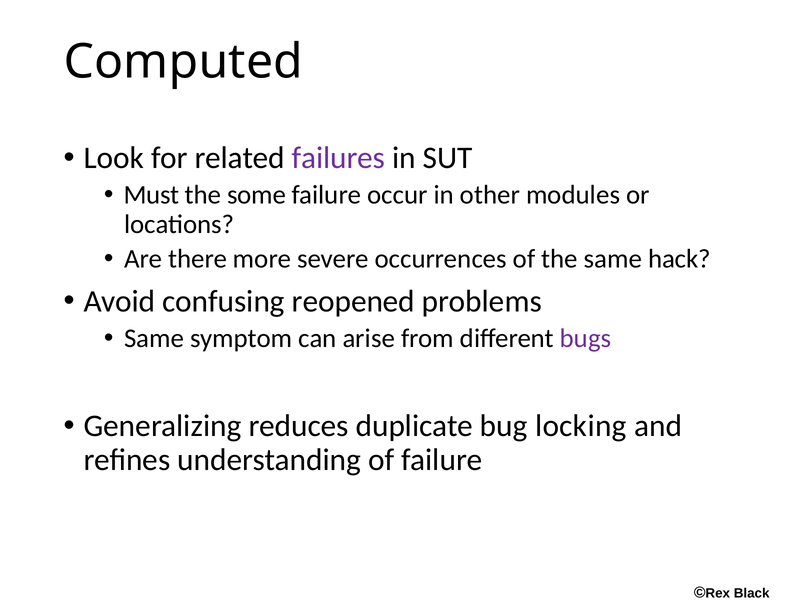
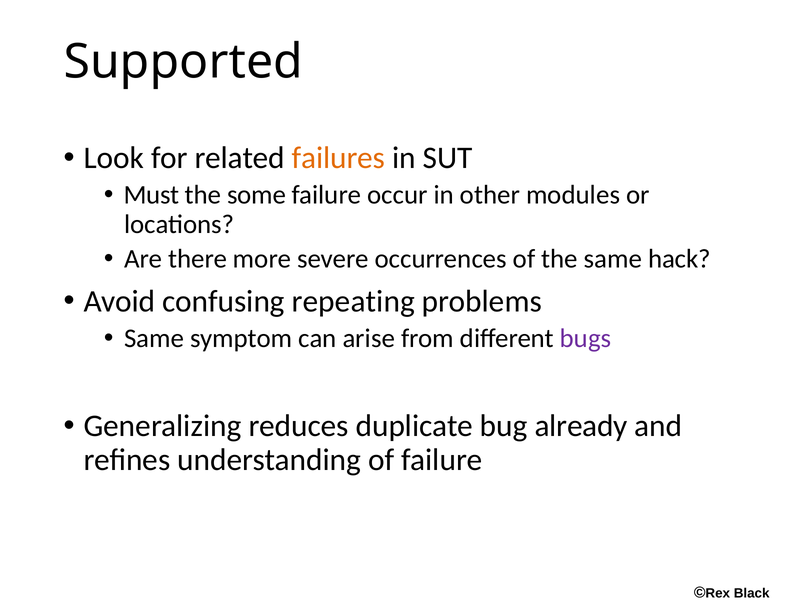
Computed: Computed -> Supported (183, 62)
failures colour: purple -> orange (338, 158)
reopened: reopened -> repeating (353, 301)
locking: locking -> already (581, 426)
